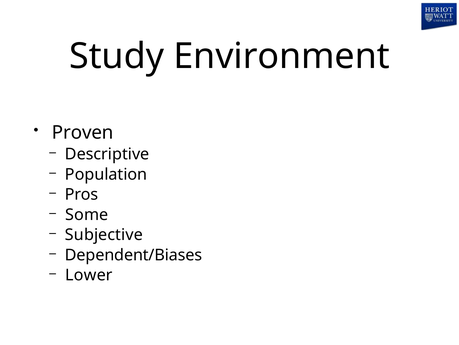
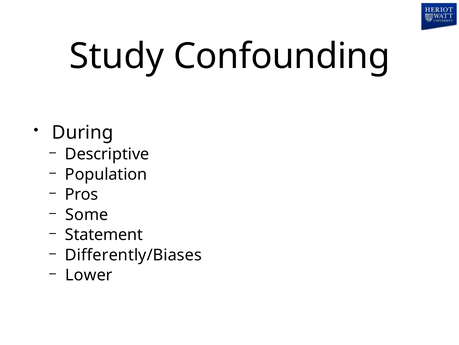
Environment: Environment -> Confounding (282, 56)
Proven: Proven -> During (83, 132)
Subjective: Subjective -> Statement (104, 234)
Dependent/Biases: Dependent/Biases -> Differently/Biases (133, 254)
